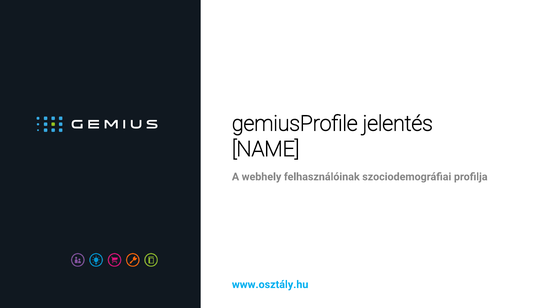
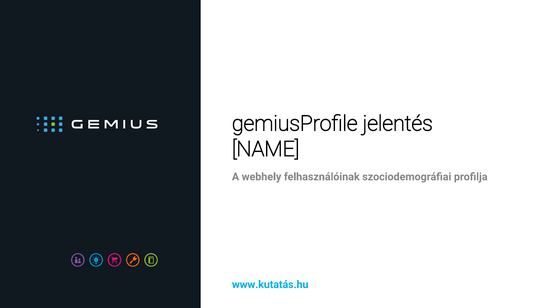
www.osztály.hu: www.osztály.hu -> www.kutatás.hu (270, 285)
